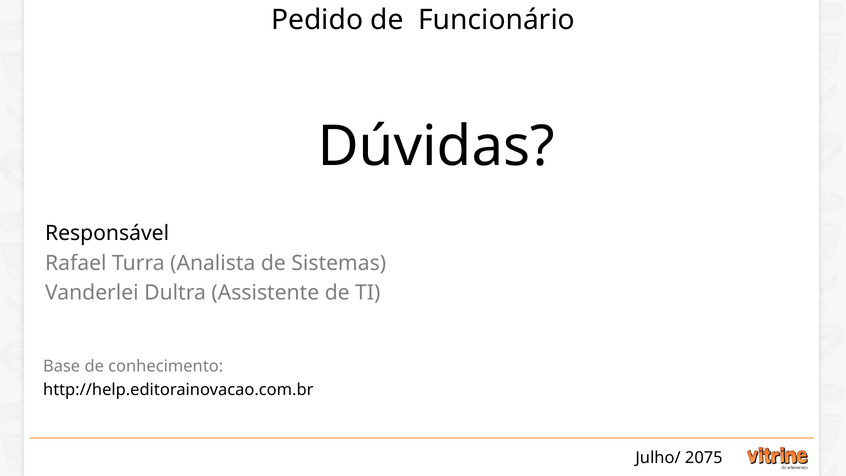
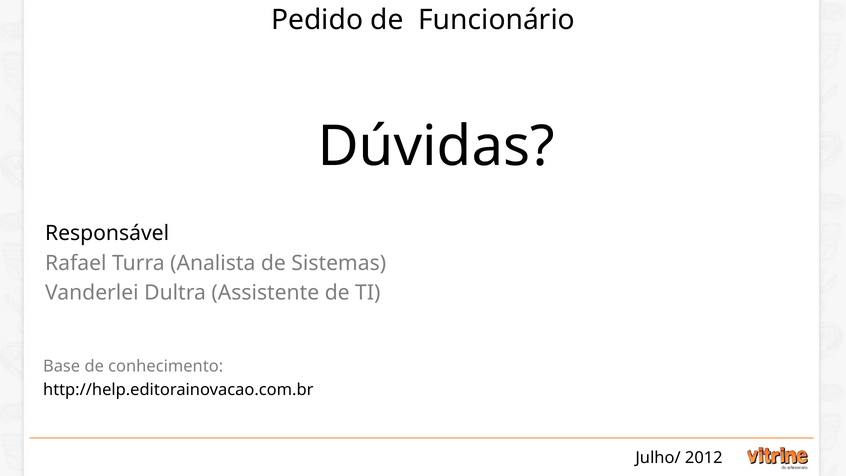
2075: 2075 -> 2012 (704, 458)
